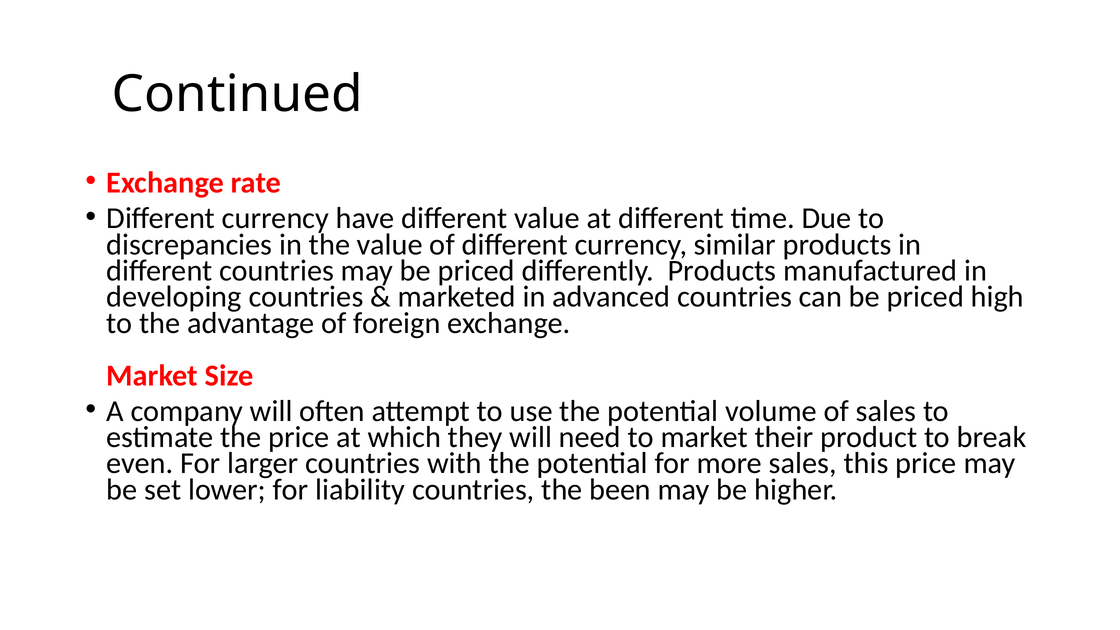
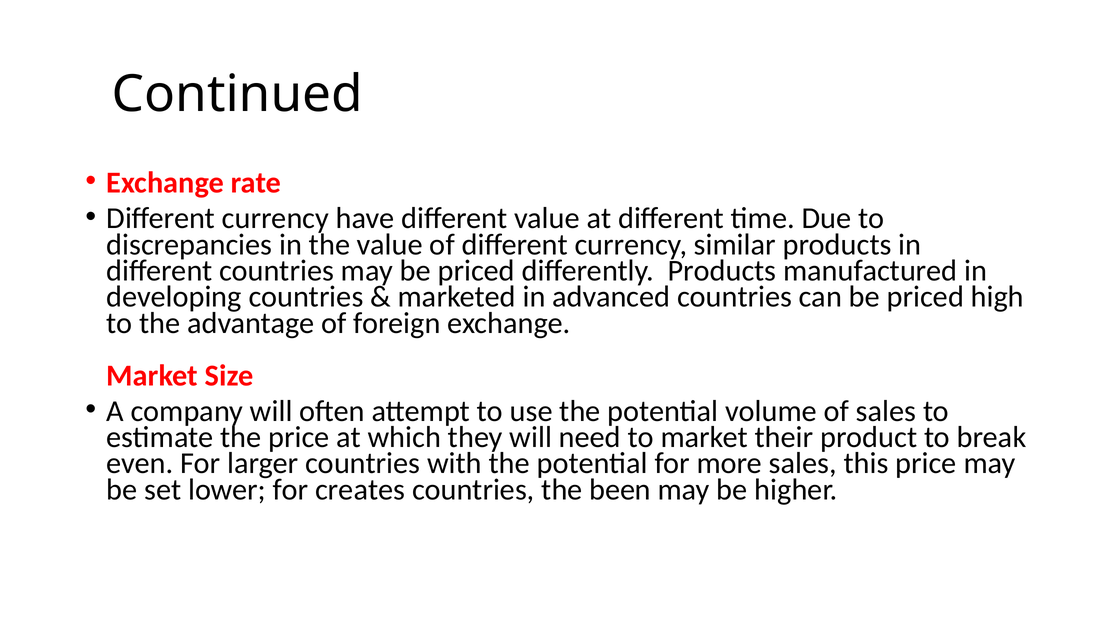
liability: liability -> creates (360, 490)
